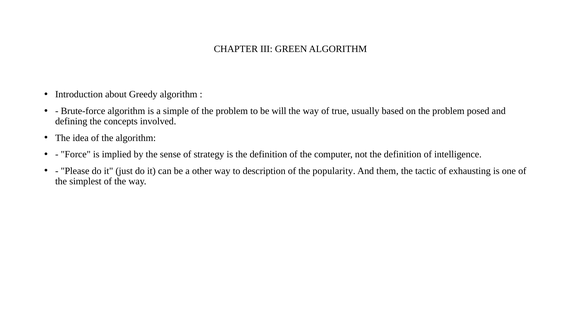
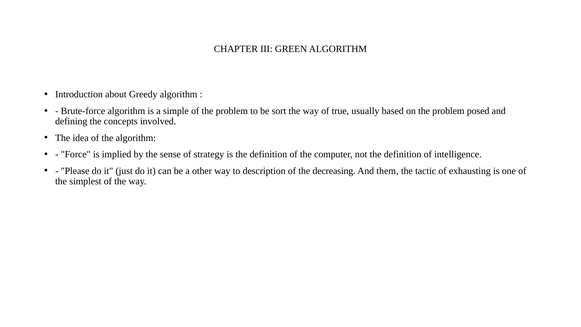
will: will -> sort (279, 111)
popularity: popularity -> decreasing (334, 171)
